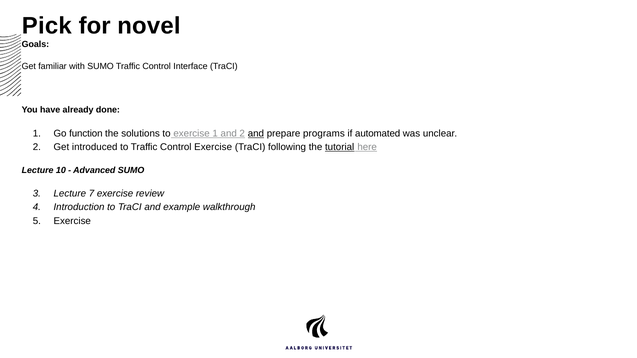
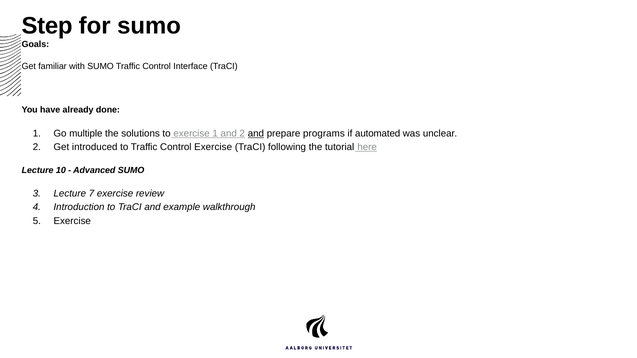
Pick: Pick -> Step (47, 26)
for novel: novel -> sumo (149, 26)
function: function -> multiple (86, 134)
tutorial underline: present -> none (340, 147)
